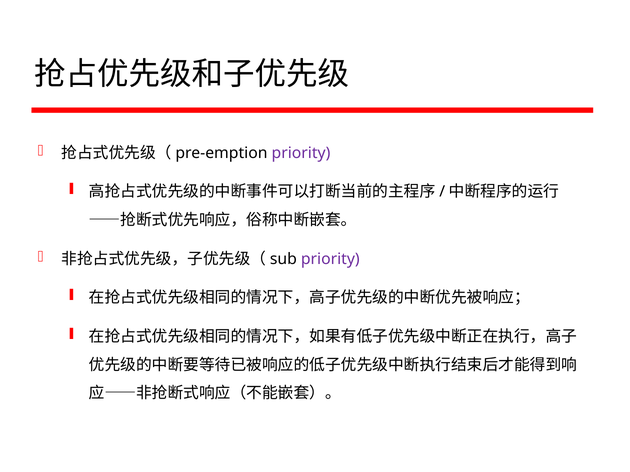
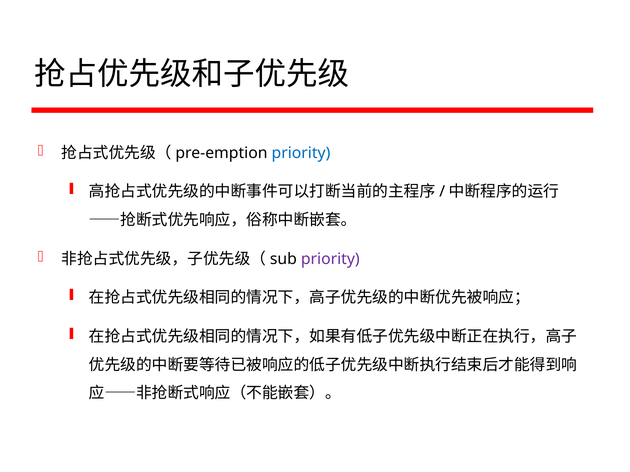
priority colour: purple -> blue (301, 153)
